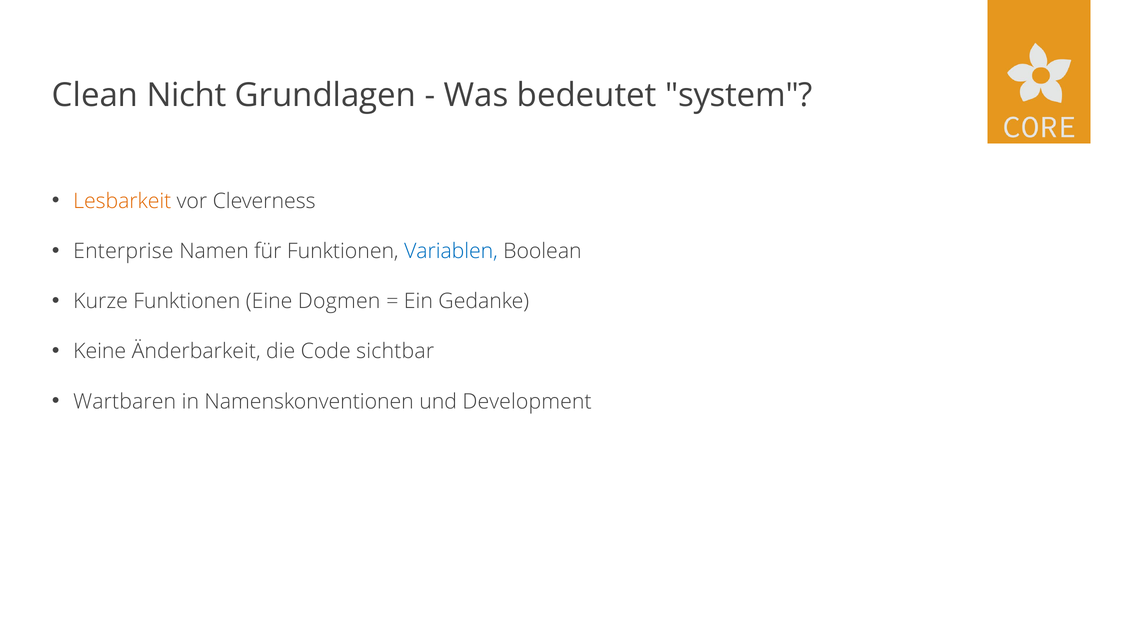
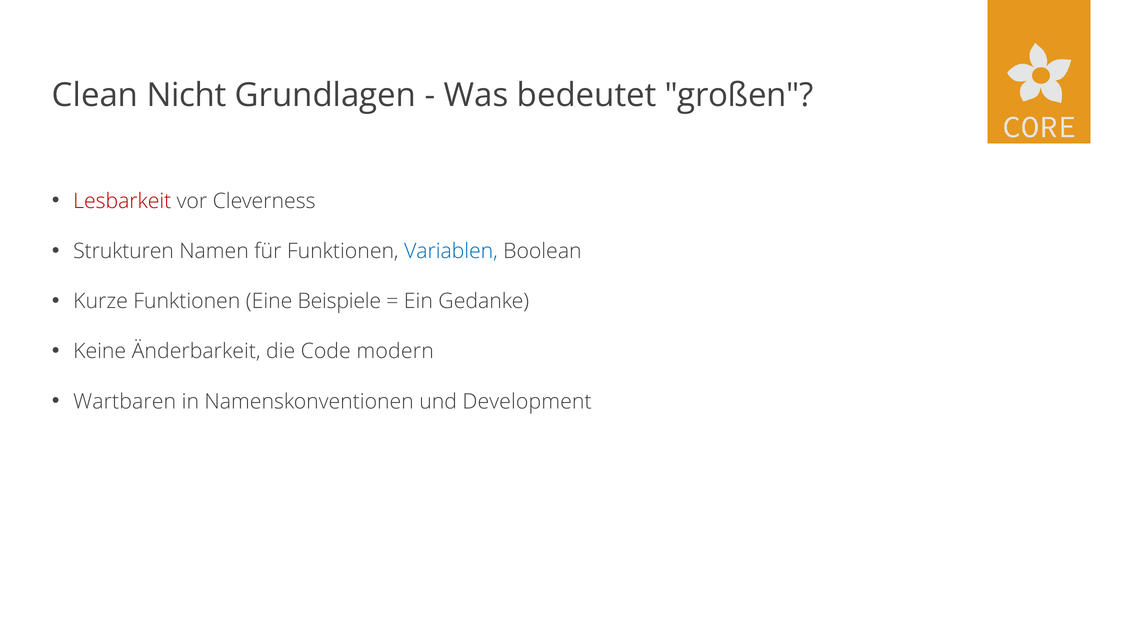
system: system -> großen (739, 95)
Lesbarkeit colour: orange -> red (122, 201)
Enterprise: Enterprise -> Strukturen (124, 251)
Dogmen: Dogmen -> Beispiele (339, 301)
sichtbar: sichtbar -> modern (395, 351)
